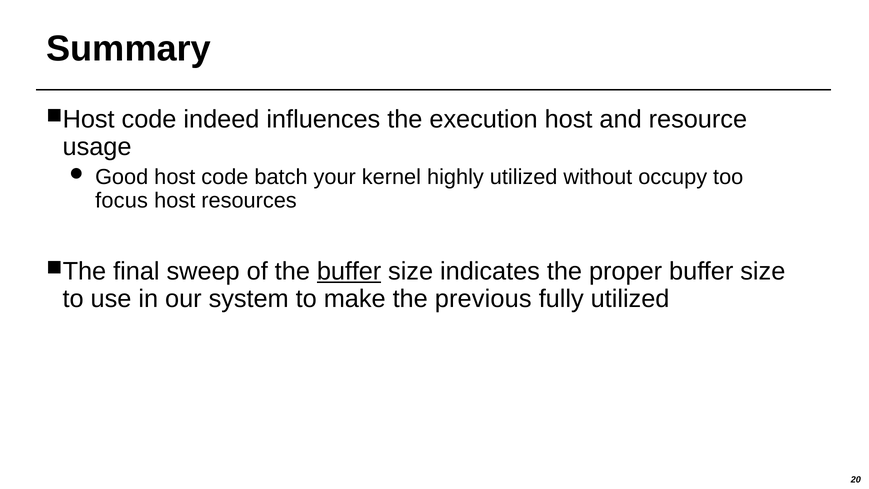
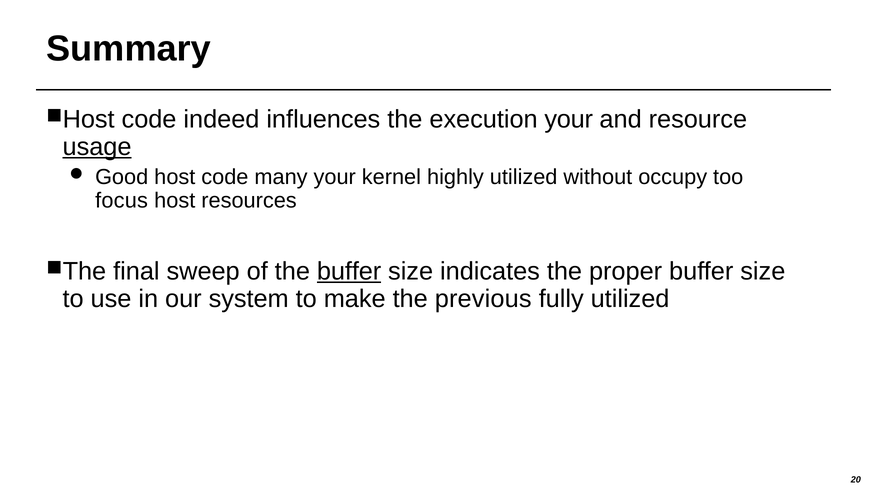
execution host: host -> your (569, 120)
usage underline: none -> present (97, 147)
batch: batch -> many (281, 177)
